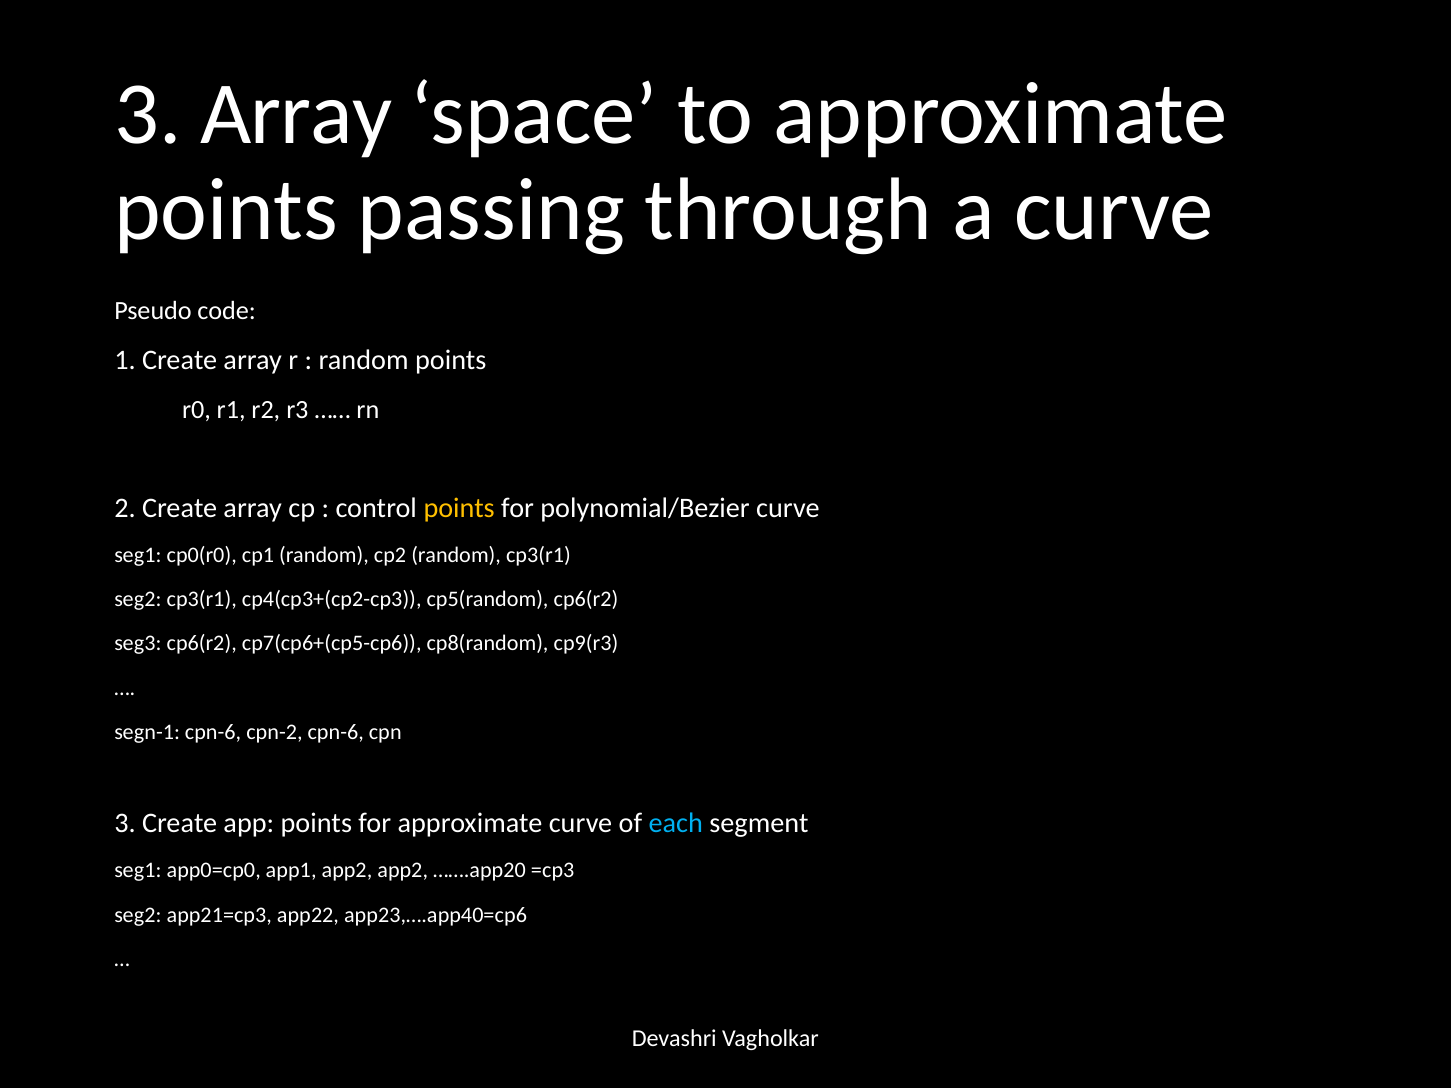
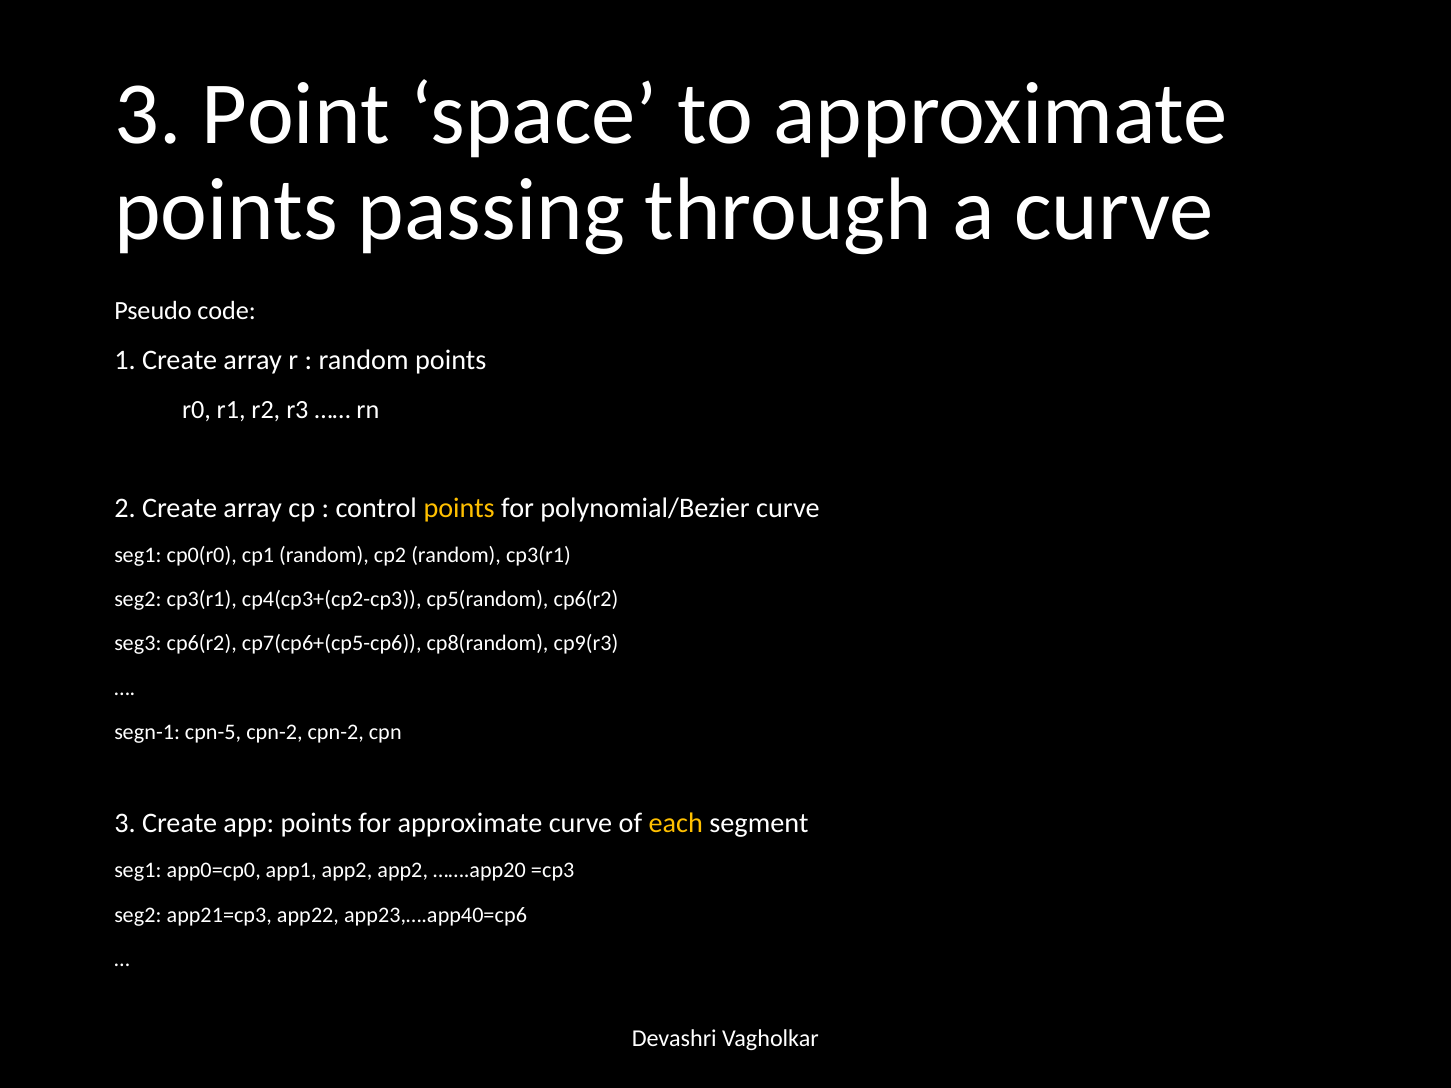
3 Array: Array -> Point (296, 115)
segn-1 cpn-6: cpn-6 -> cpn-5 (213, 732)
cpn-2 cpn-6: cpn-6 -> cpn-2 (336, 732)
each colour: light blue -> yellow (676, 823)
